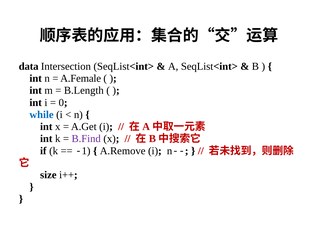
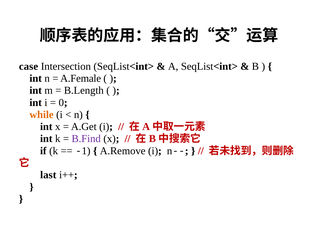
data: data -> case (29, 67)
while colour: blue -> orange (42, 115)
size: size -> last (48, 175)
